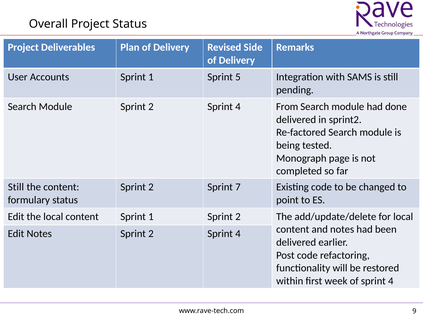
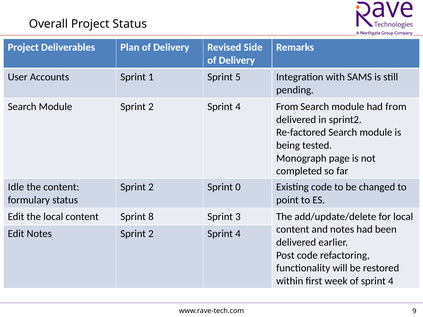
had done: done -> from (396, 107)
Still: Still -> Idle (16, 187)
7: 7 -> 0 (238, 187)
content Sprint 1: 1 -> 8 (151, 217)
2: 2 -> 3 (238, 217)
